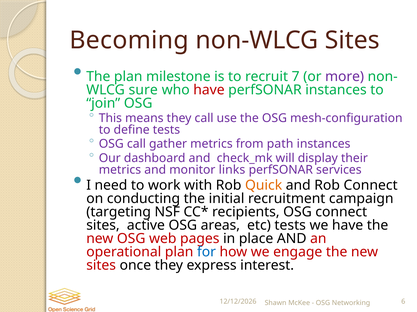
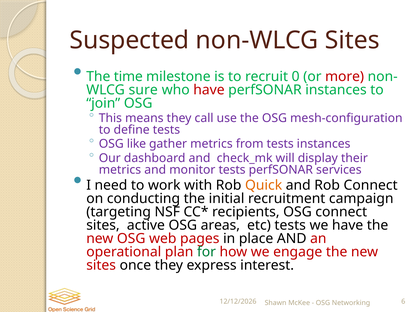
Becoming: Becoming -> Suspected (129, 40)
The plan: plan -> time (128, 77)
7: 7 -> 0 (296, 77)
more colour: purple -> red (345, 77)
OSG call: call -> like (136, 144)
from path: path -> tests (280, 144)
monitor links: links -> tests (232, 170)
for colour: blue -> green (206, 252)
